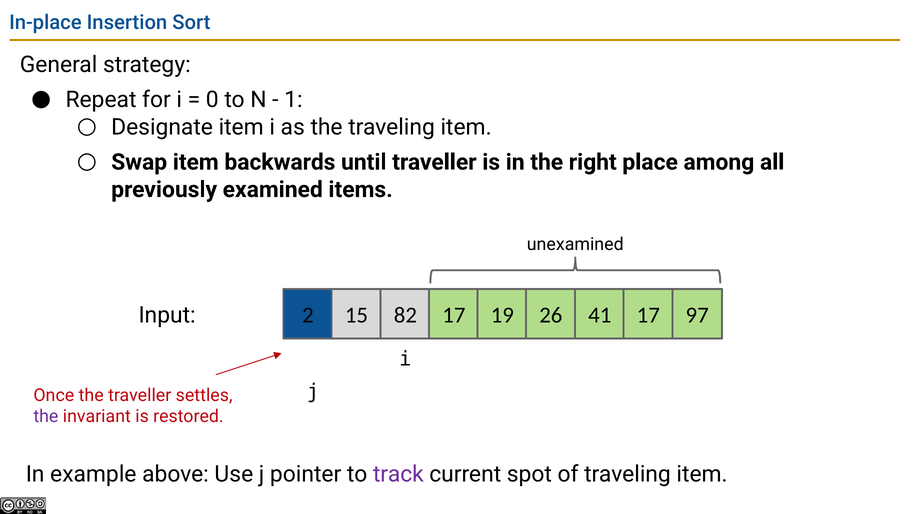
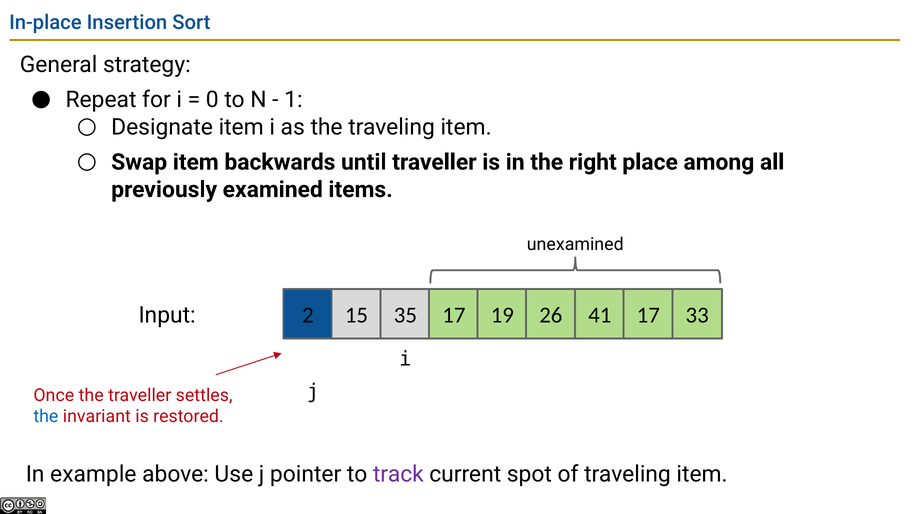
82: 82 -> 35 (405, 315)
97: 97 -> 33 (697, 315)
the colour: purple -> blue (46, 417)
